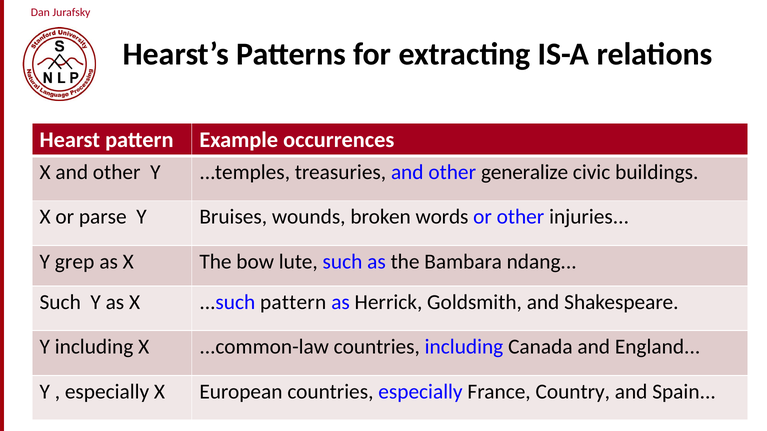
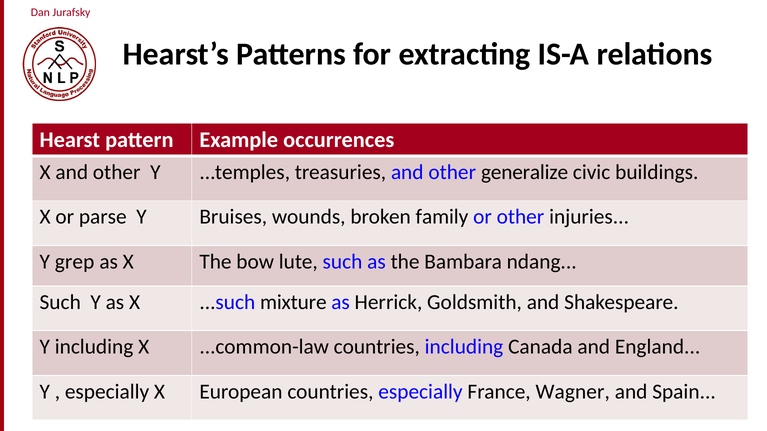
words: words -> family (442, 217)
...such pattern: pattern -> mixture (293, 302)
Country: Country -> Wagner (573, 392)
